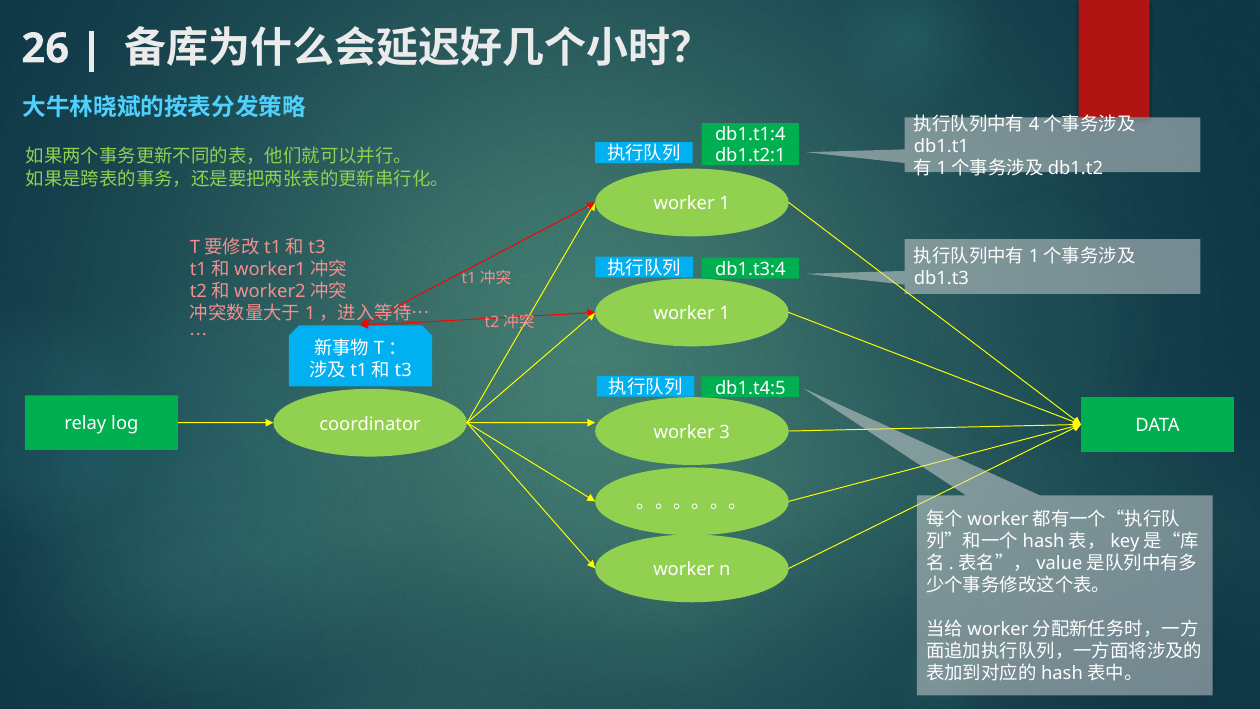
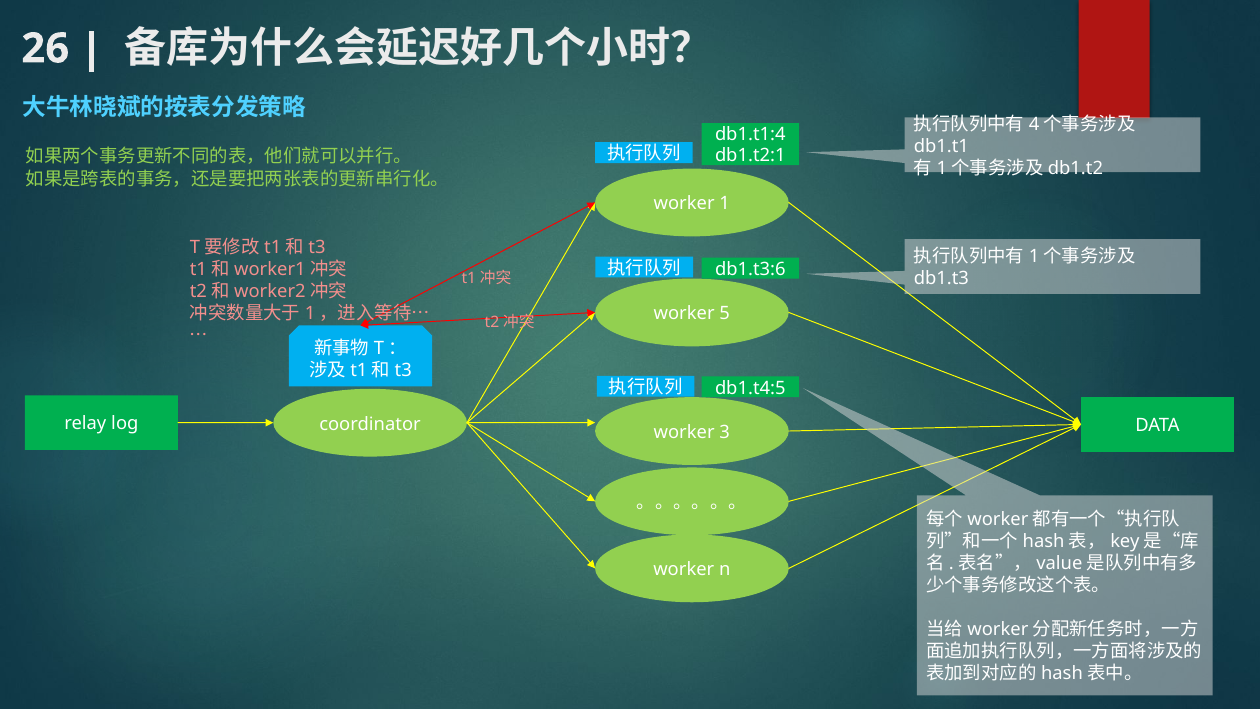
db1.t3:4: db1.t3:4 -> db1.t3:6 (750, 269)
1: 1 -> 5 (725, 314)
